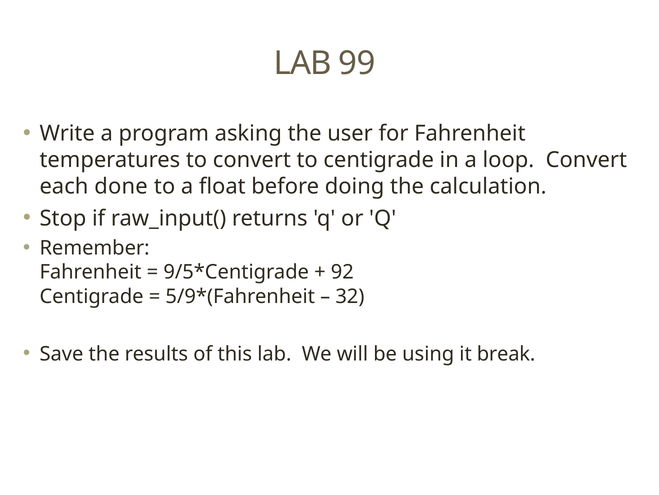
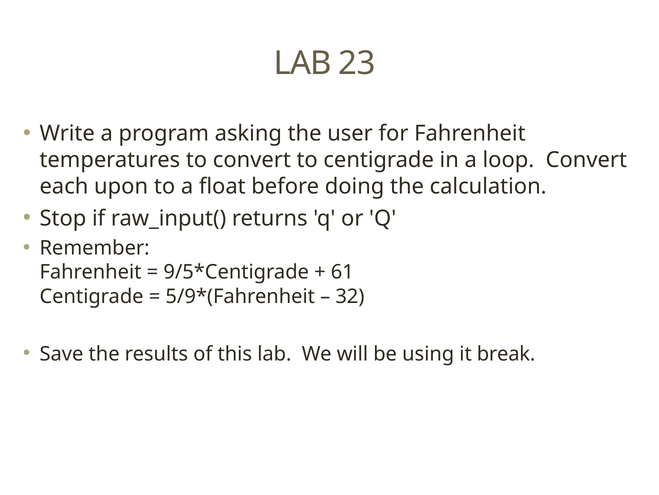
99: 99 -> 23 (357, 63)
done: done -> upon (121, 186)
92: 92 -> 61 (342, 272)
